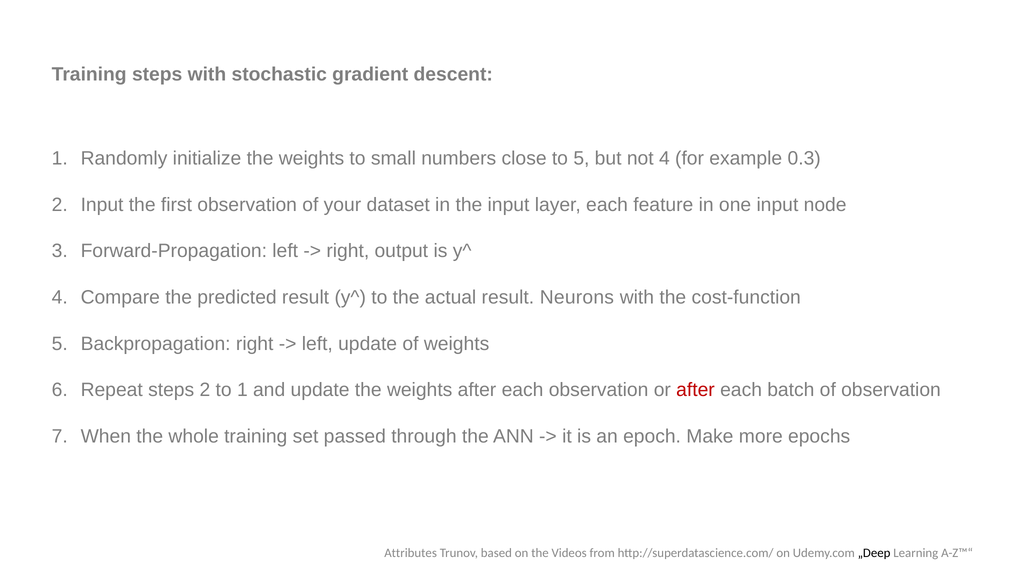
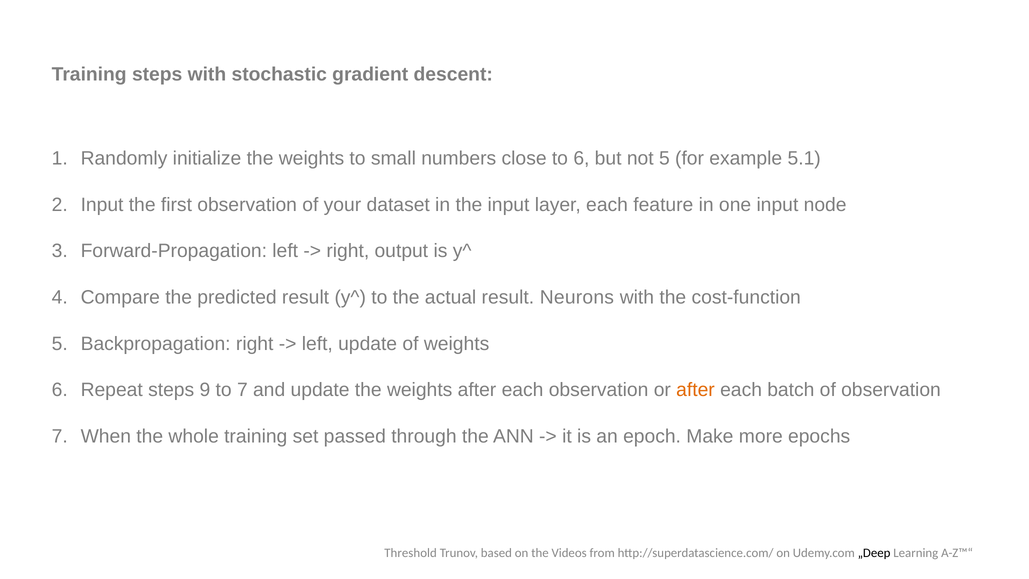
to 5: 5 -> 6 (581, 158)
not 4: 4 -> 5 (664, 158)
0.3: 0.3 -> 5.1 (804, 158)
steps 2: 2 -> 9 (205, 390)
to 1: 1 -> 7 (242, 390)
after colour: red -> orange (696, 390)
Attributes: Attributes -> Threshold (411, 553)
